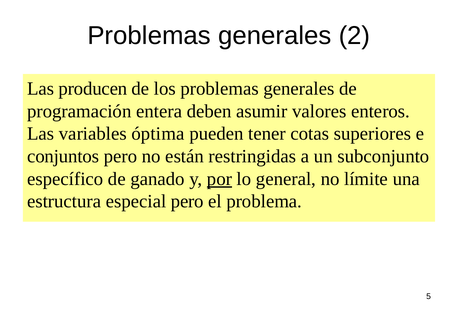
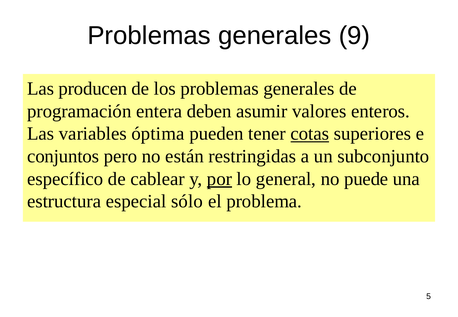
2: 2 -> 9 (354, 36)
cotas underline: none -> present (310, 134)
ganado: ganado -> cablear (157, 179)
límite: límite -> puede (366, 179)
especial pero: pero -> sólo (187, 201)
